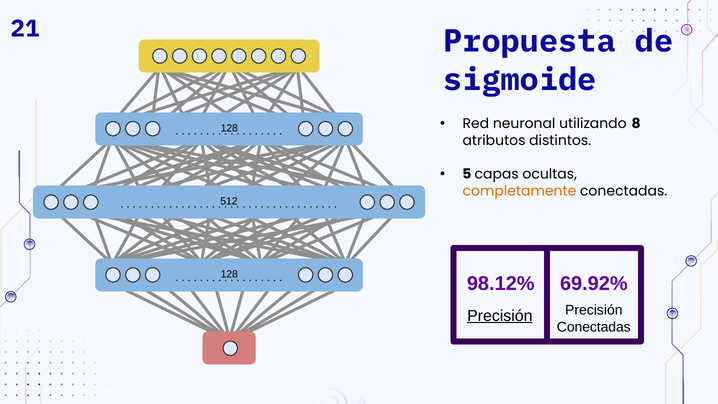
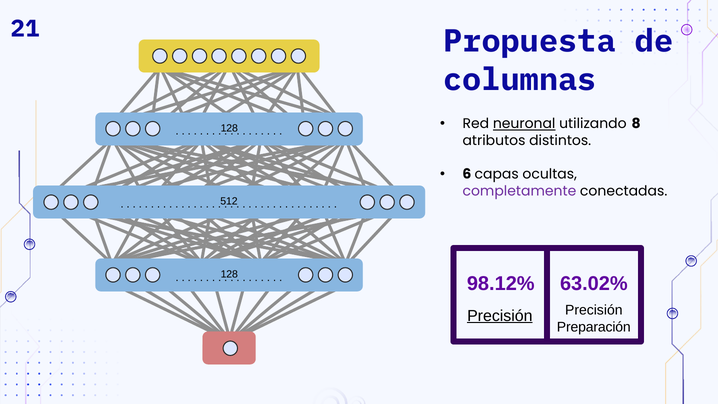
sigmoide: sigmoide -> columnas (520, 80)
neuronal underline: none -> present (524, 124)
5: 5 -> 6 (467, 174)
completamente colour: orange -> purple (519, 191)
69.92%: 69.92% -> 63.02% (594, 284)
Conectadas: Conectadas -> Preparación (594, 327)
